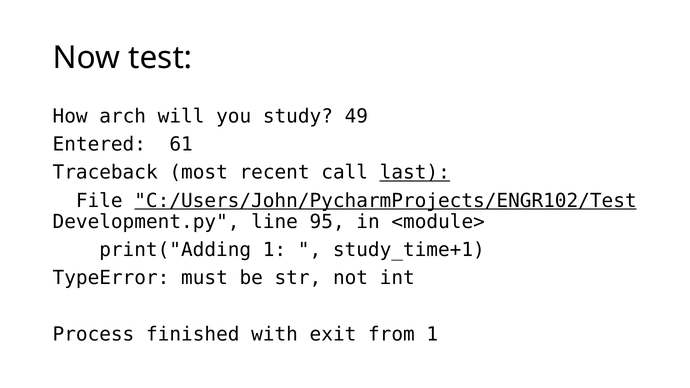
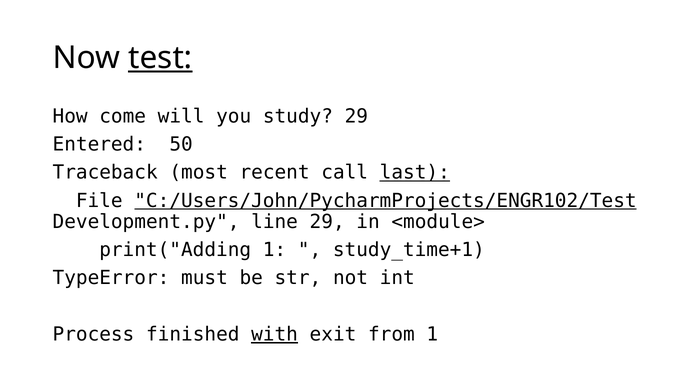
test underline: none -> present (160, 58)
arch: arch -> come (123, 116)
study 49: 49 -> 29 (356, 116)
61: 61 -> 50 (181, 144)
line 95: 95 -> 29 (327, 222)
with underline: none -> present (275, 334)
